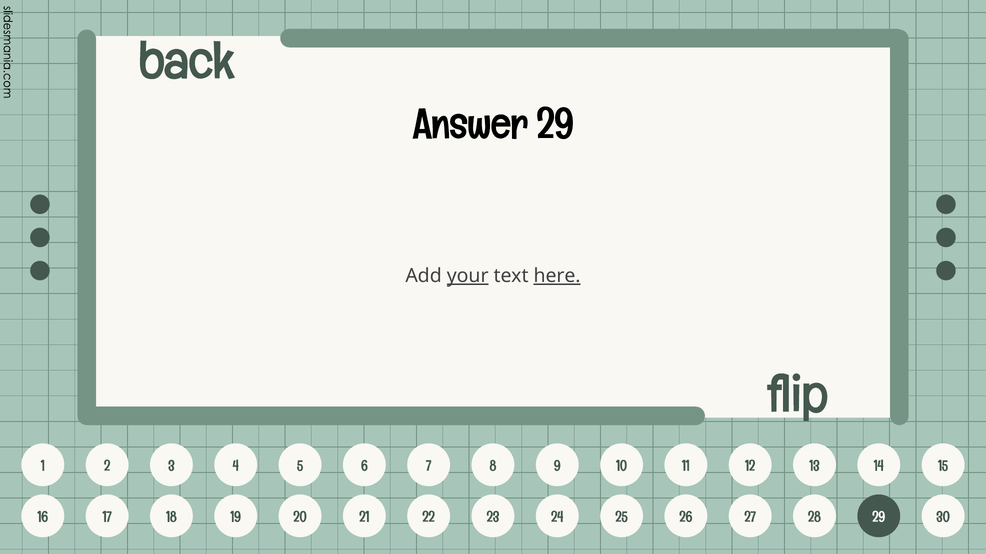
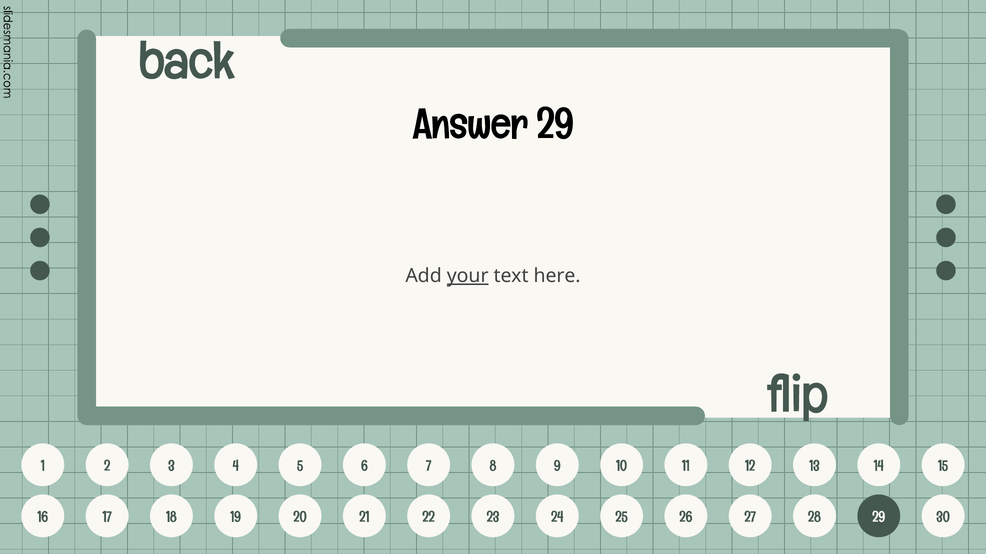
here underline: present -> none (557, 276)
